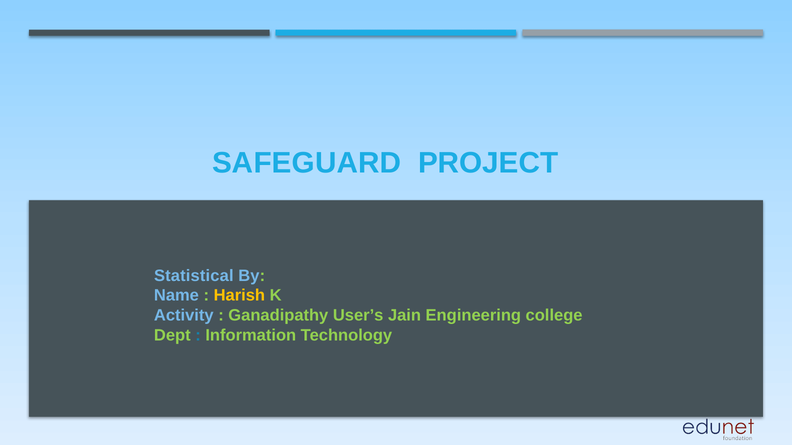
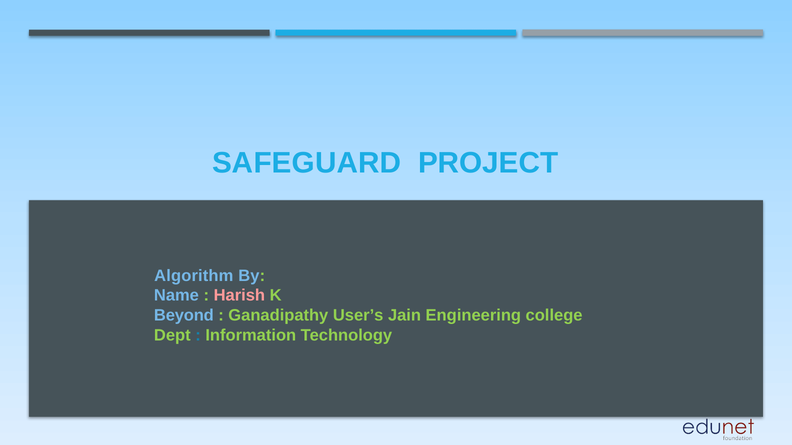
Statistical: Statistical -> Algorithm (194, 276)
Harish colour: yellow -> pink (239, 296)
Activity: Activity -> Beyond (184, 316)
